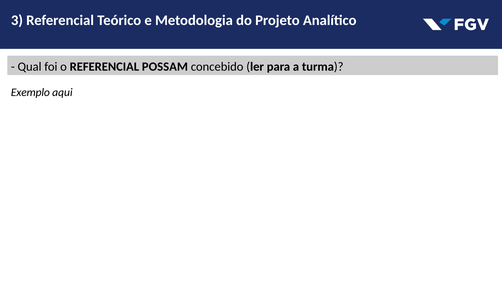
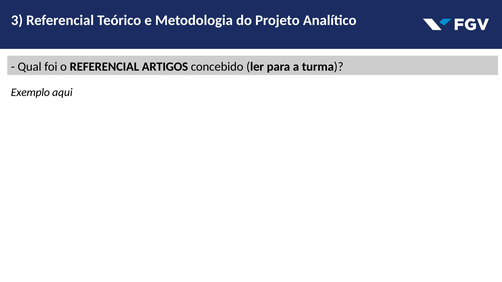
POSSAM: POSSAM -> ARTIGOS (165, 67)
